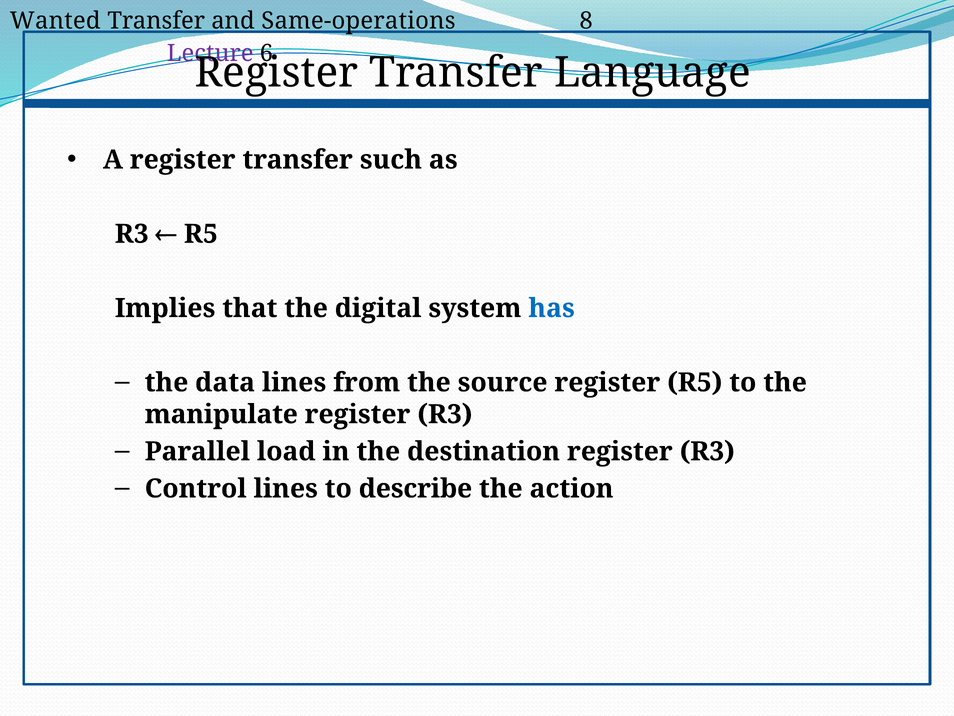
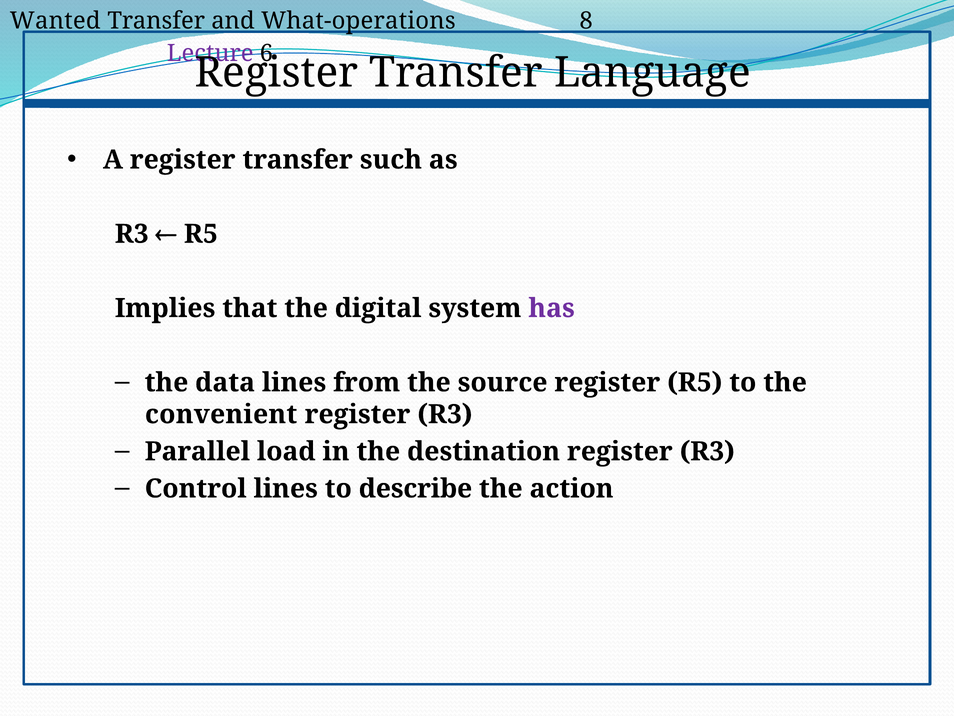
Same-operations: Same-operations -> What-operations (358, 21)
has colour: blue -> purple (552, 308)
manipulate: manipulate -> convenient (221, 414)
